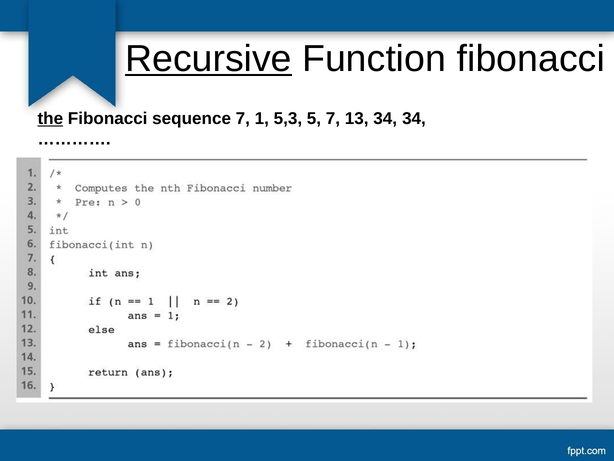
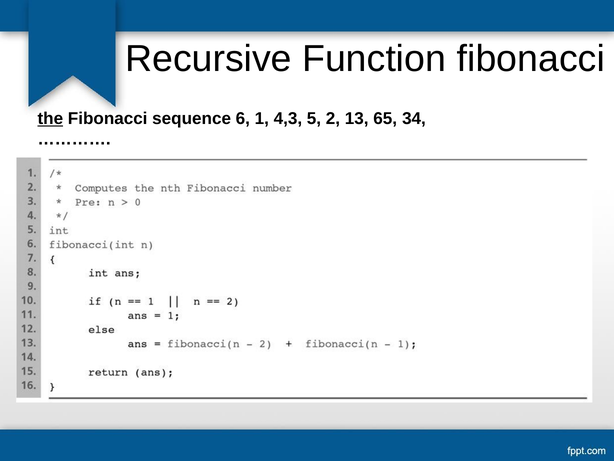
Recursive underline: present -> none (208, 59)
sequence 7: 7 -> 6 (243, 119)
5,3: 5,3 -> 4,3 (288, 119)
5 7: 7 -> 2 (333, 119)
13 34: 34 -> 65 (385, 119)
